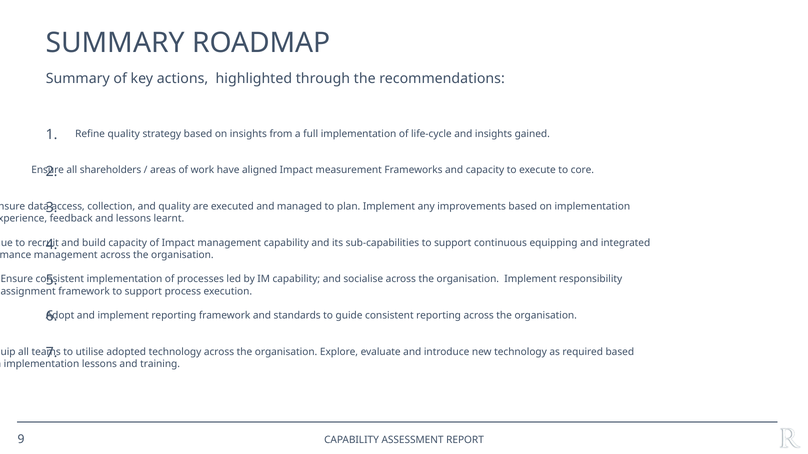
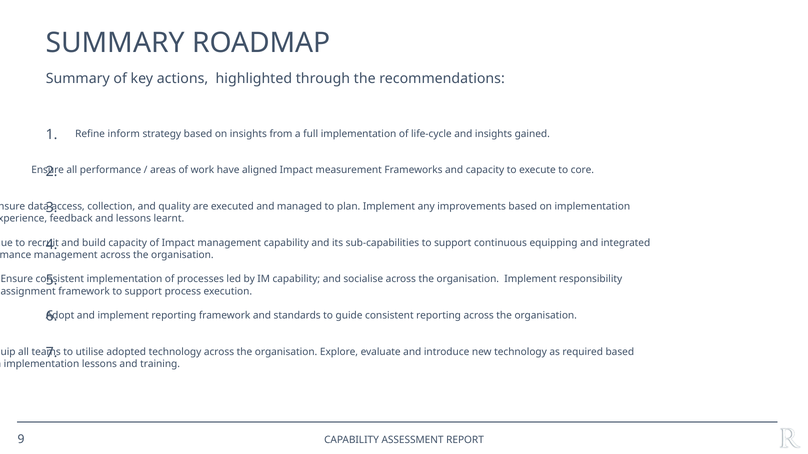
Refine quality: quality -> inform (124, 134)
all shareholders: shareholders -> performance (111, 170)
